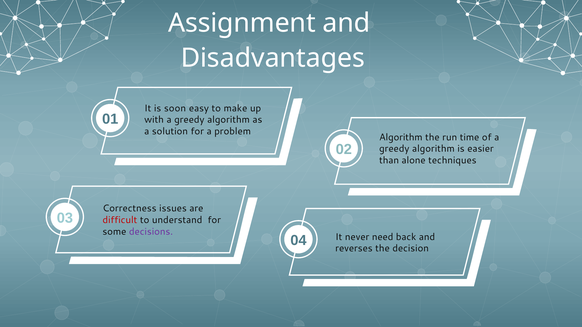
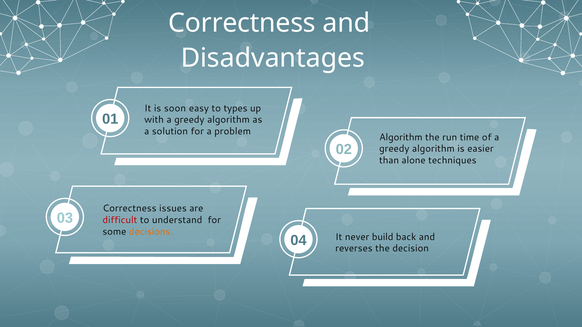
Assignment: Assignment -> Correctness (242, 23)
make: make -> types (236, 108)
decisions colour: purple -> orange (151, 232)
need: need -> build (383, 237)
